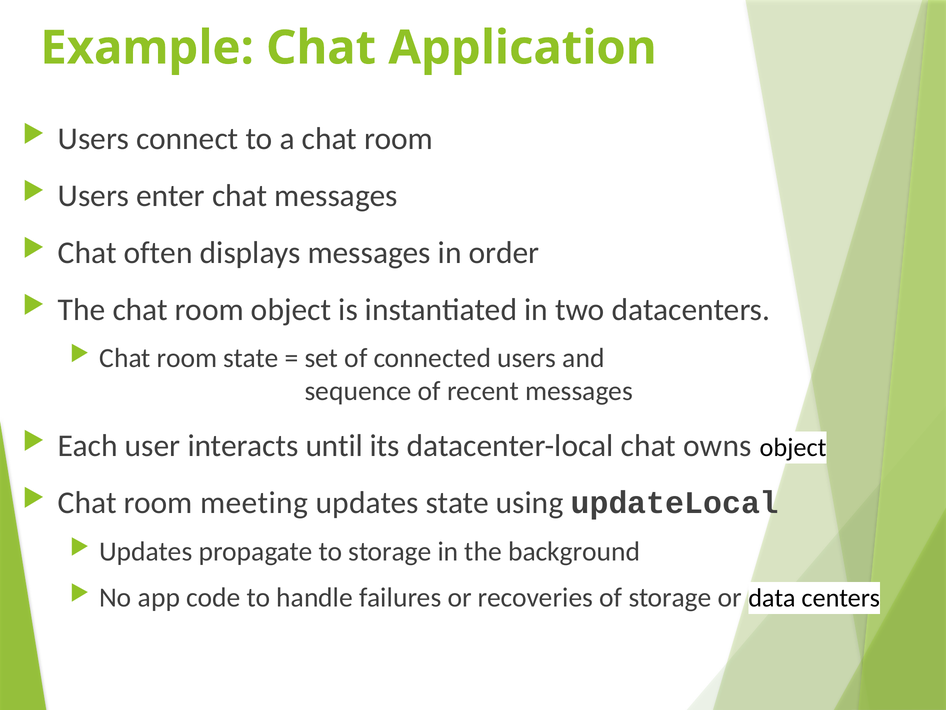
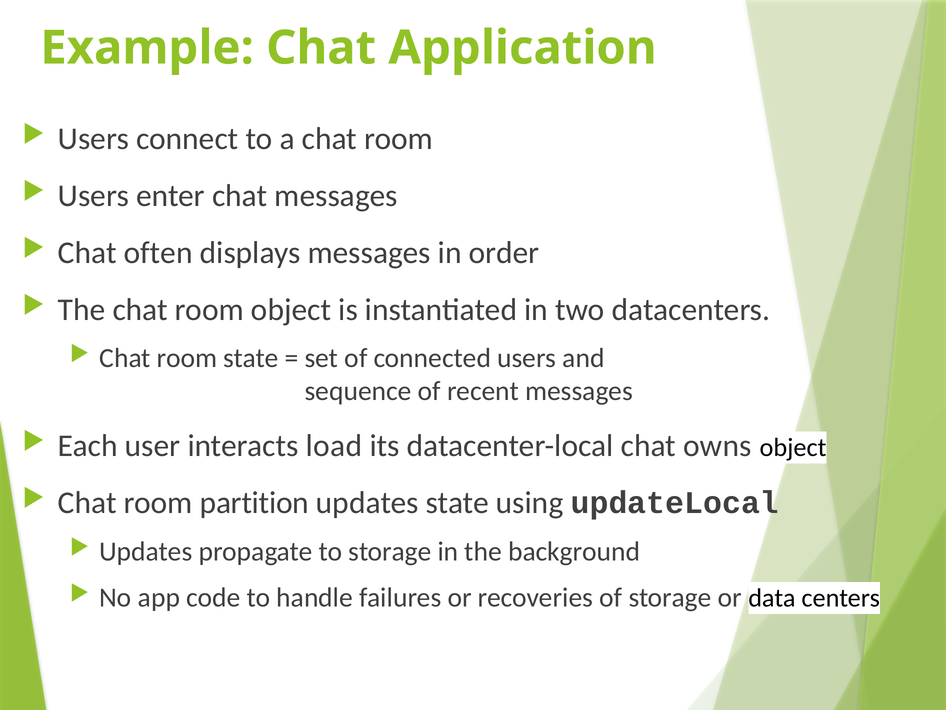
until: until -> load (334, 446)
meeting: meeting -> partition (254, 503)
